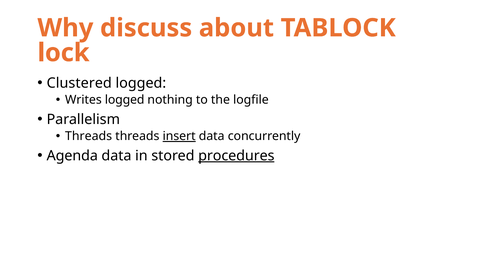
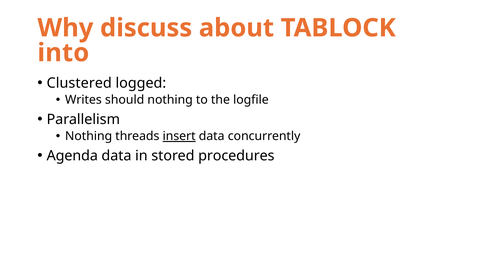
lock: lock -> into (63, 53)
Writes logged: logged -> should (125, 100)
Threads: Threads -> Nothing (89, 136)
procedures underline: present -> none (236, 156)
